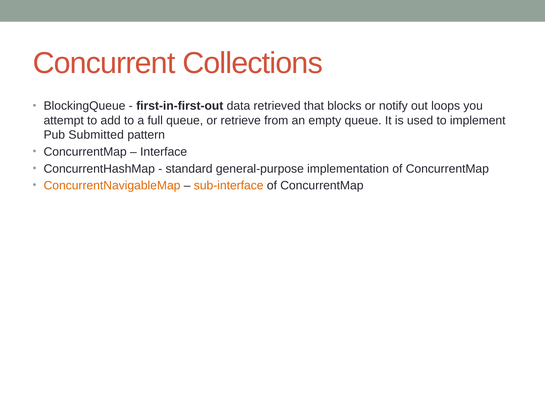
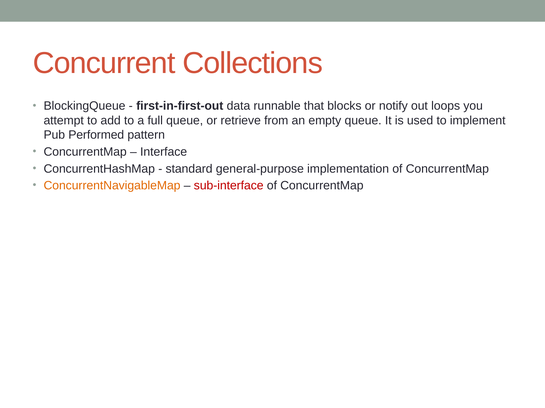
retrieved: retrieved -> runnable (277, 106)
Submitted: Submitted -> Performed (96, 135)
sub-interface colour: orange -> red (229, 186)
